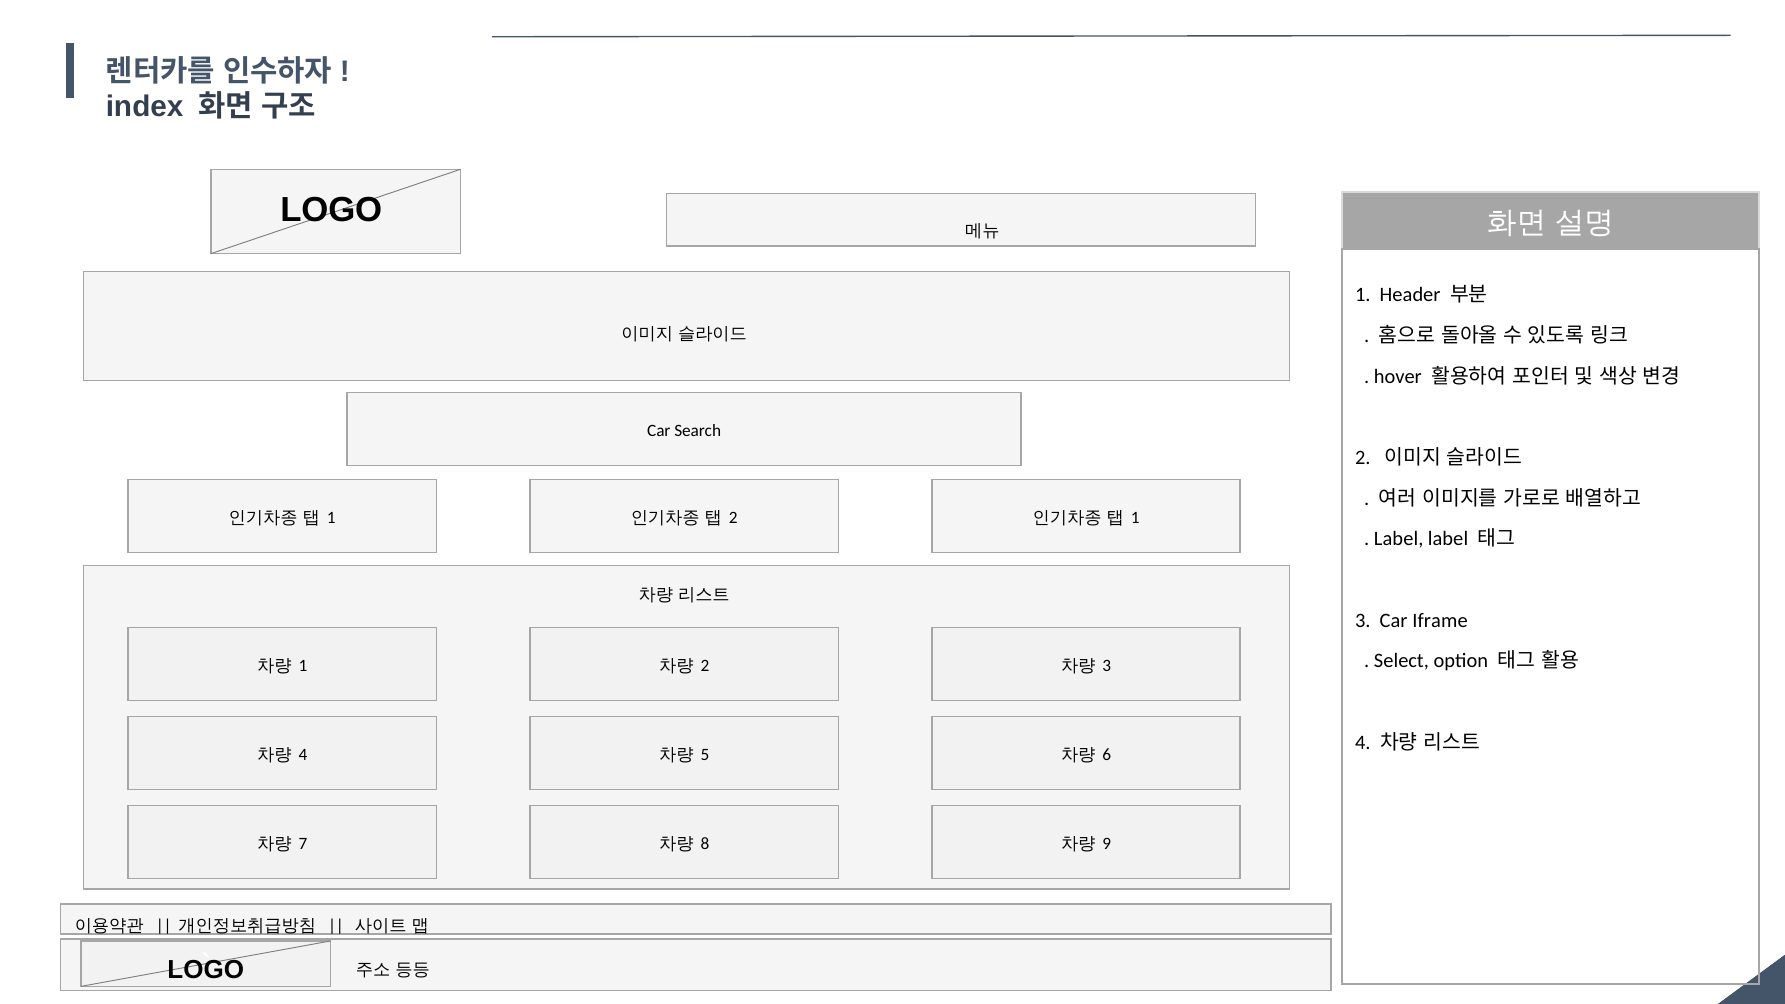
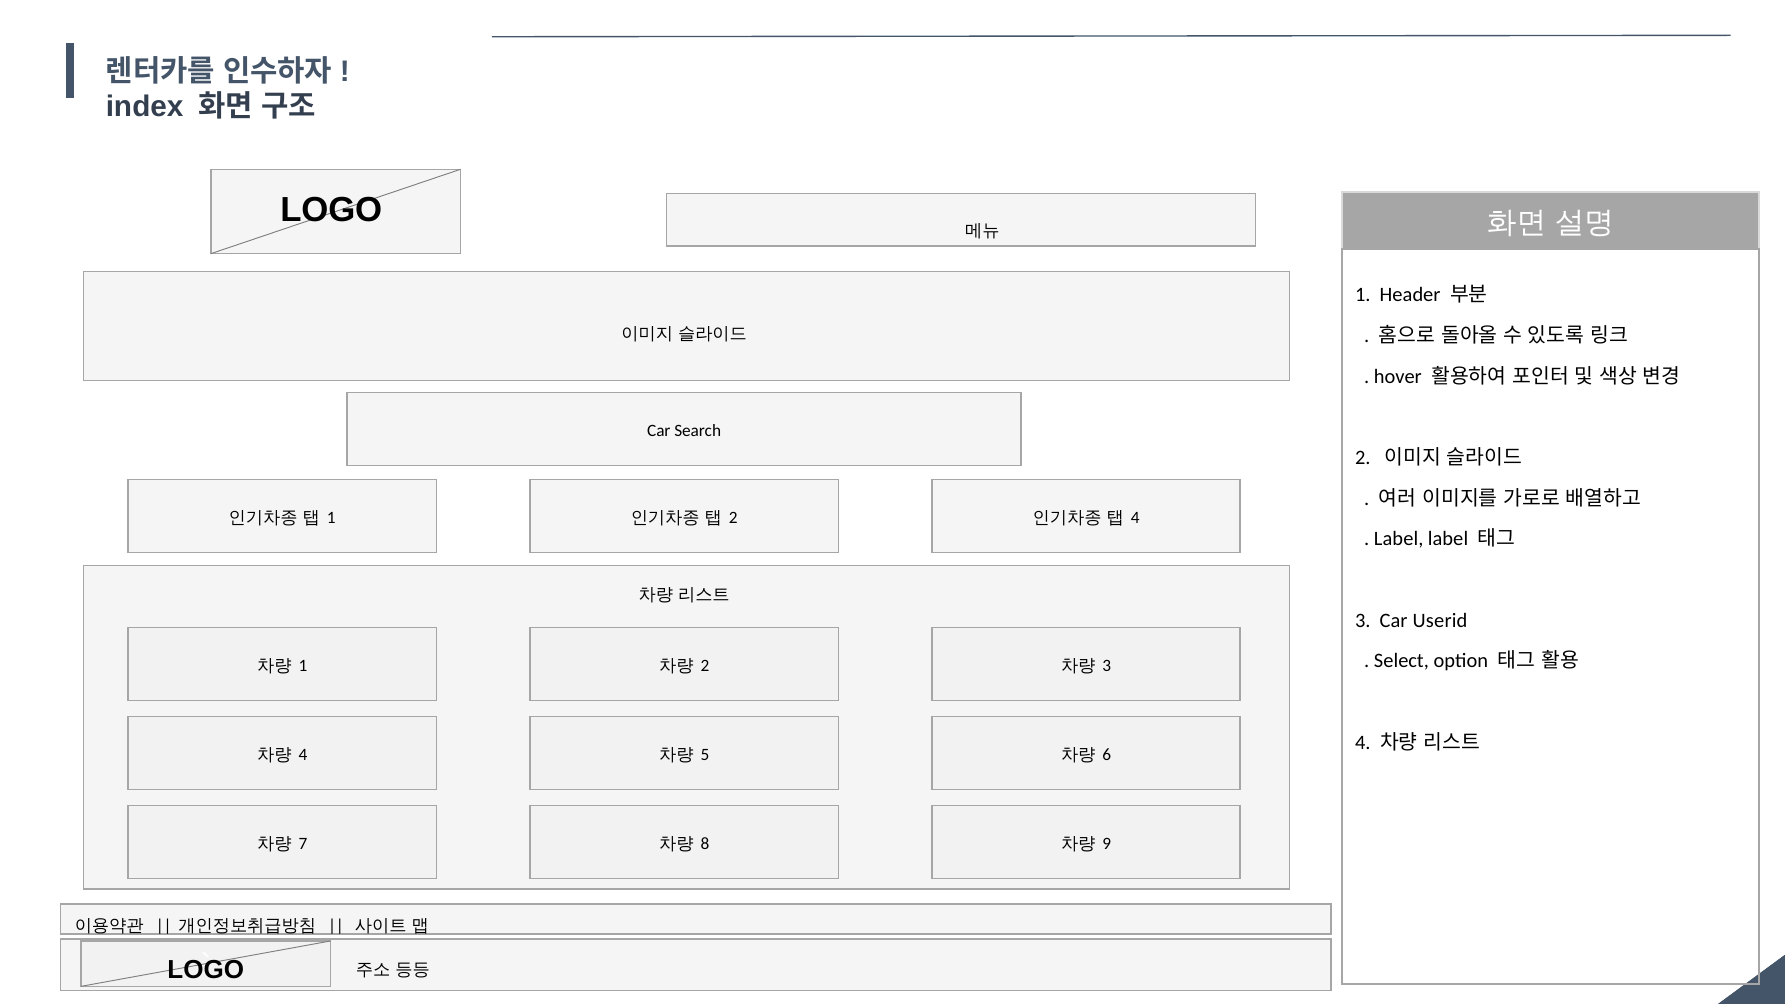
1: 1 -> 4 (1135, 517)
Iframe: Iframe -> Userid (1440, 621)
